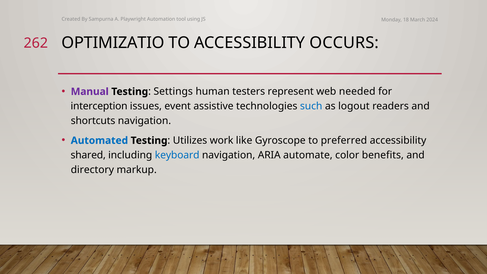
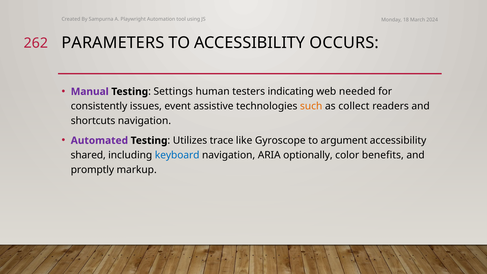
OPTIMIZATIO: OPTIMIZATIO -> PARAMETERS (113, 43)
represent: represent -> indicating (291, 92)
interception: interception -> consistently (99, 106)
such colour: blue -> orange (311, 106)
logout: logout -> collect (354, 106)
Automated colour: blue -> purple (99, 140)
work: work -> trace (222, 140)
preferred: preferred -> argument (344, 140)
automate: automate -> optionally (308, 155)
directory: directory -> promptly (92, 170)
